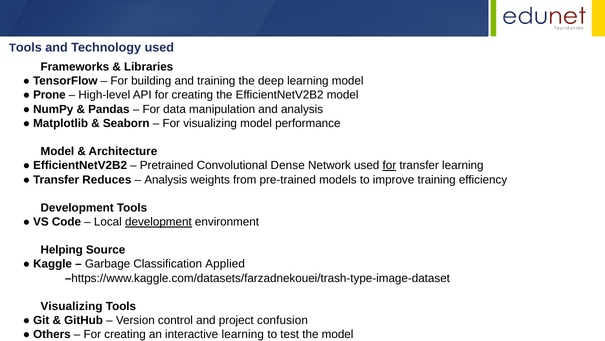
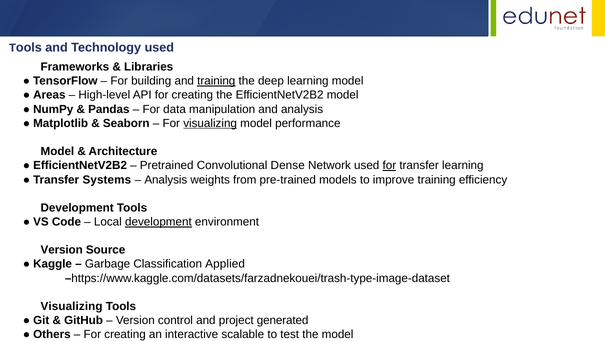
training underline: none -> present (216, 81)
Prone: Prone -> Areas (49, 95)
visualizing underline: none -> present (210, 123)
Reduces: Reduces -> Systems (107, 179)
Helping: Helping -> Version (62, 249)
confusion: confusion -> generated (283, 320)
interactive learning: learning -> scalable (243, 334)
